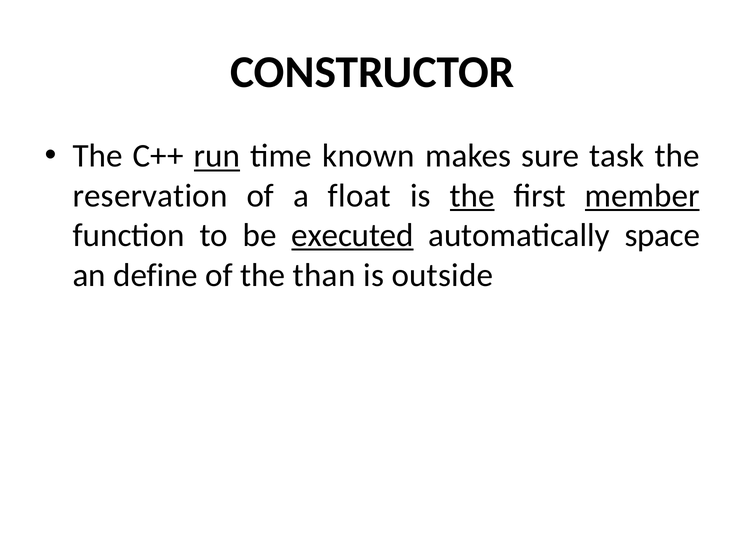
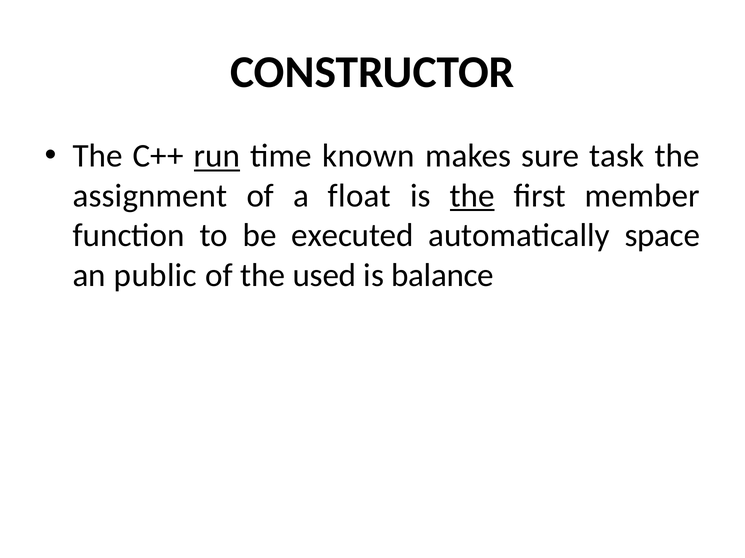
reservation: reservation -> assignment (150, 196)
member underline: present -> none (642, 196)
executed underline: present -> none (352, 236)
define: define -> public (155, 276)
than: than -> used (324, 276)
outside: outside -> balance (443, 276)
